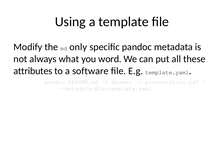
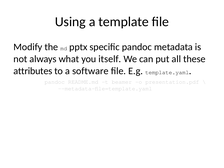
only: only -> pptx (78, 47)
word: word -> itself (110, 59)
